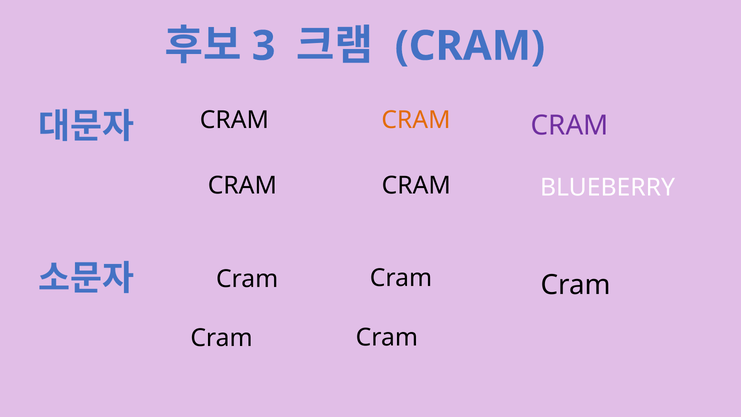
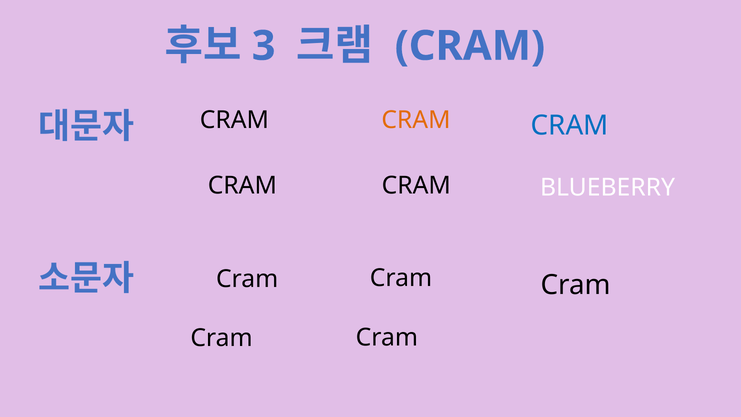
CRAM colour: purple -> blue (570, 125)
